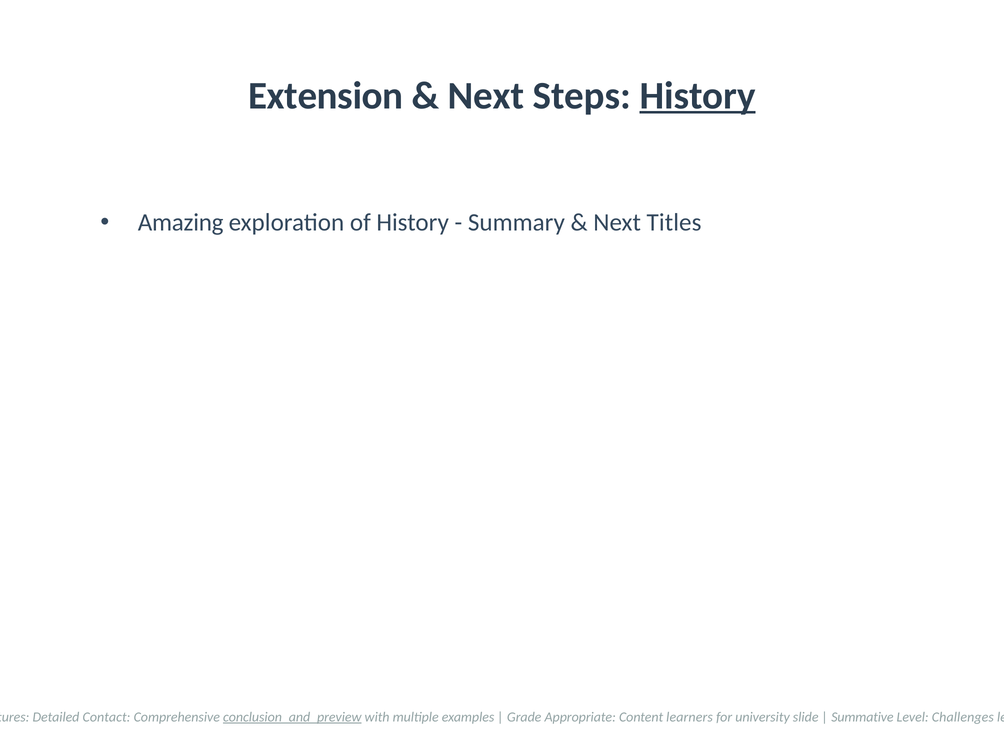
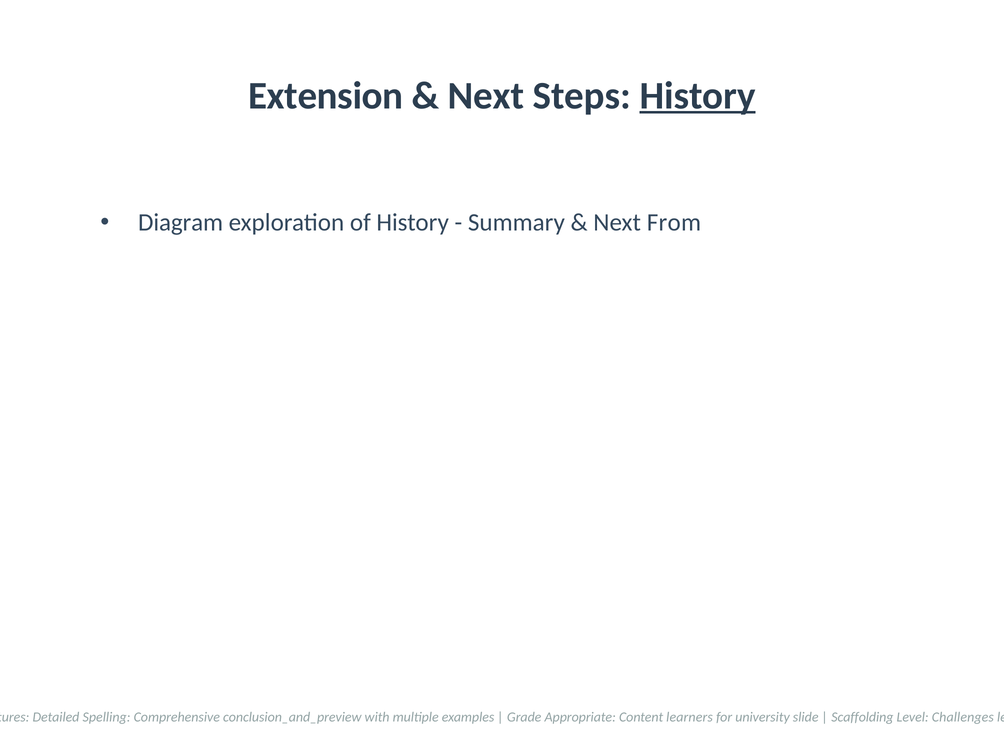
Amazing: Amazing -> Diagram (181, 223)
Titles: Titles -> From (674, 223)
Contact: Contact -> Spelling (107, 717)
conclusion_and_preview underline: present -> none (292, 717)
Summative: Summative -> Scaffolding (862, 717)
